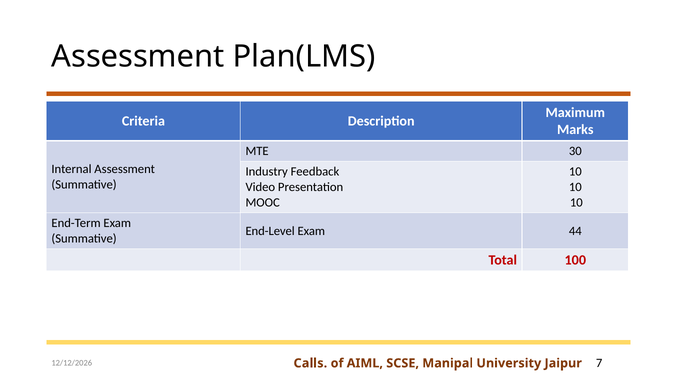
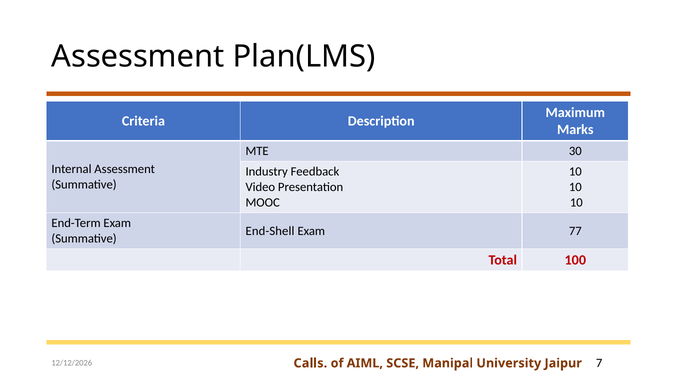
End-Level: End-Level -> End-Shell (270, 231)
44: 44 -> 77 (575, 231)
